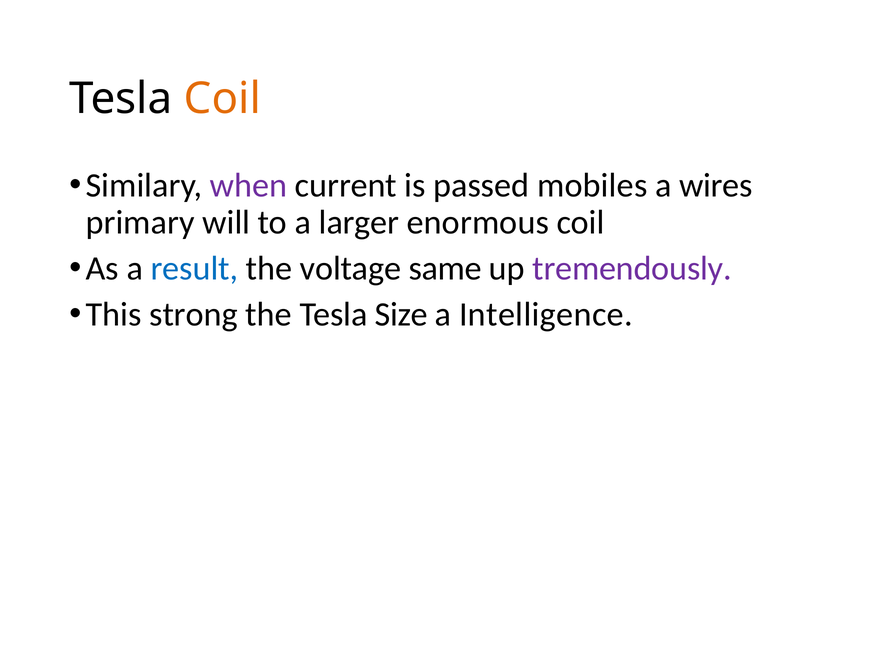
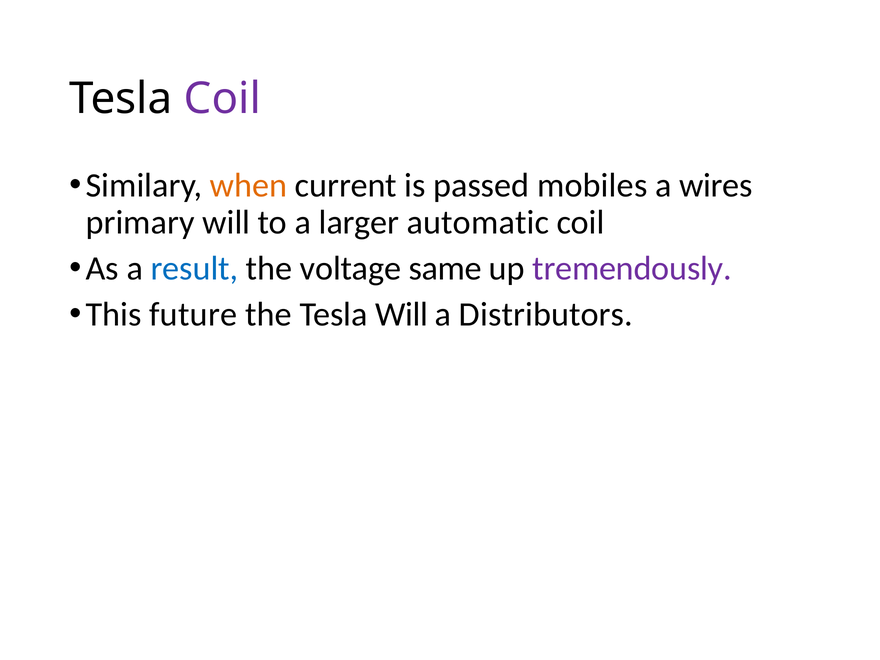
Coil colour: orange -> purple (222, 99)
when colour: purple -> orange (249, 185)
enormous: enormous -> automatic (478, 222)
strong: strong -> future (193, 314)
Tesla Size: Size -> Will (401, 314)
Intelligence: Intelligence -> Distributors (546, 314)
